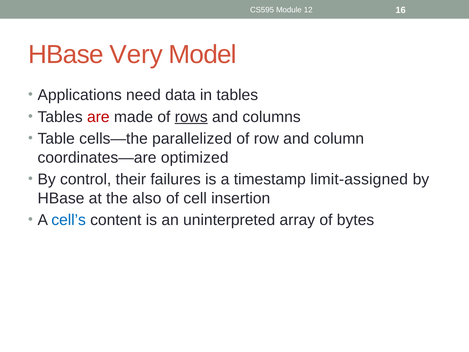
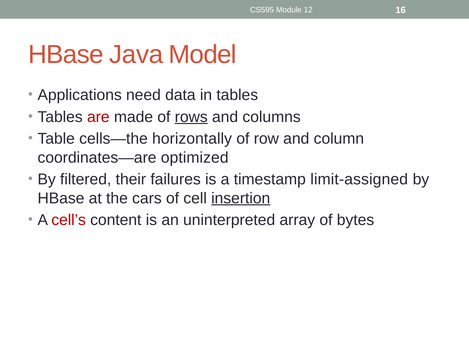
Very: Very -> Java (136, 55)
parallelized: parallelized -> horizontally (192, 139)
control: control -> filtered (86, 179)
also: also -> cars (147, 198)
insertion underline: none -> present (241, 198)
cell’s colour: blue -> red (69, 220)
